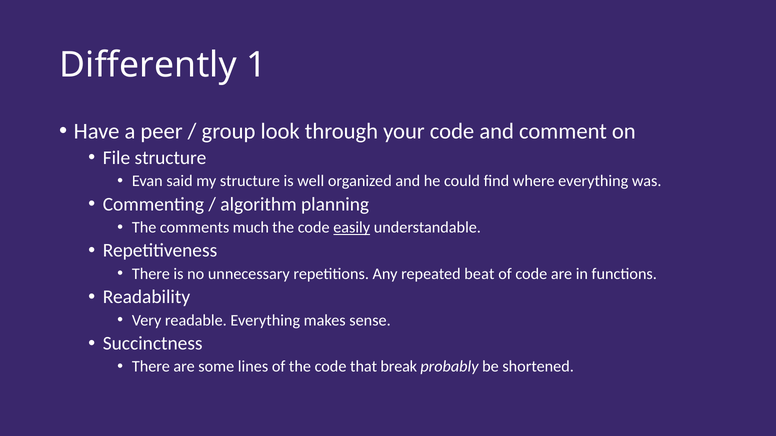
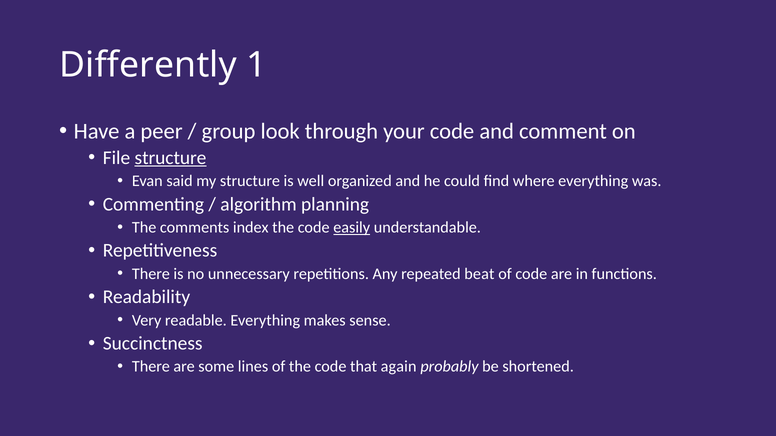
structure underline: none -> present (170, 158)
much: much -> index (251, 228)
break: break -> again (399, 367)
